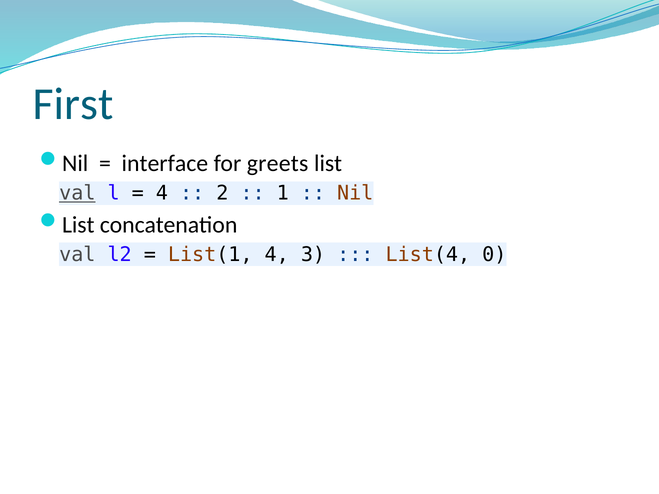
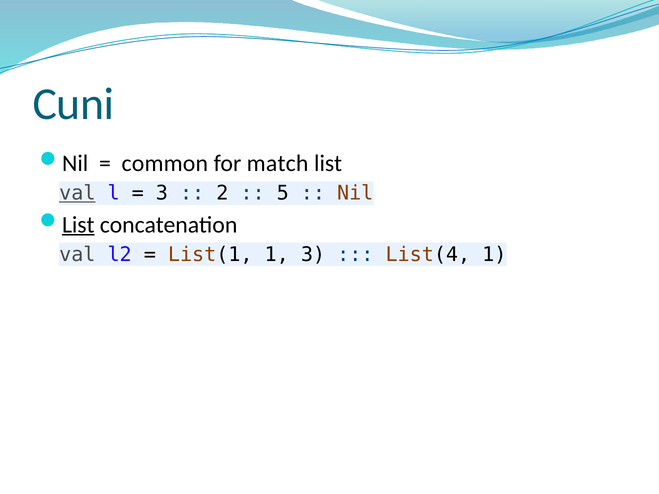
First: First -> Cuni (73, 104)
interface: interface -> common (165, 163)
greets: greets -> match (278, 163)
4: 4 -> 3 (162, 193)
1: 1 -> 5 (283, 193)
List underline: none -> present (78, 225)
List(1 4: 4 -> 1 (277, 255)
List(4 0: 0 -> 1 (494, 255)
